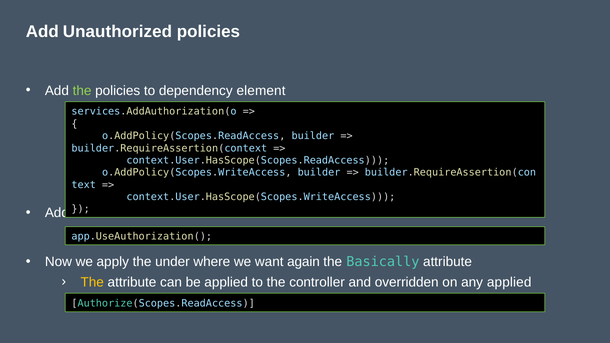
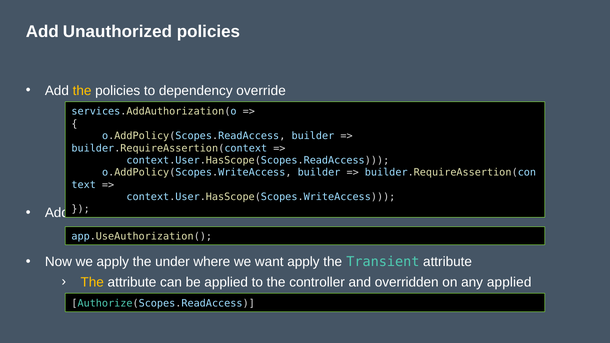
the colour: light green -> yellow (82, 91)
element: element -> override (261, 91)
want again: again -> apply (303, 262)
Basically: Basically -> Transient (383, 262)
